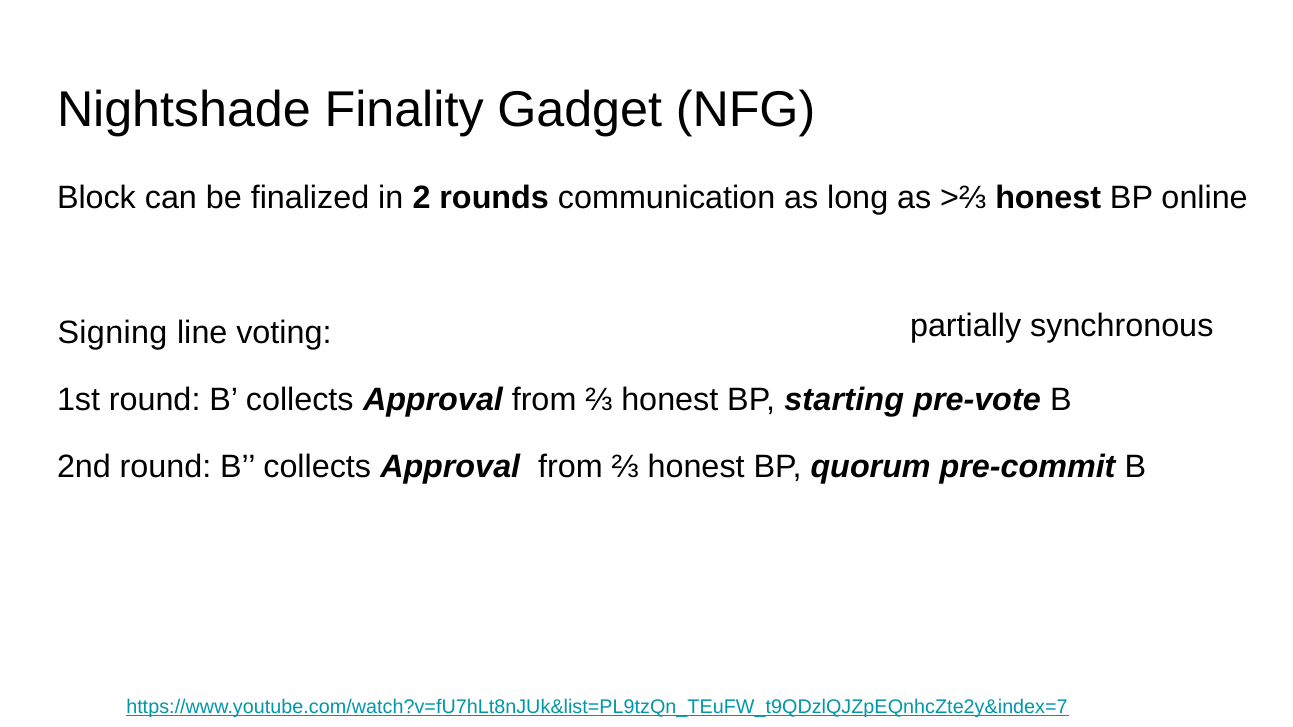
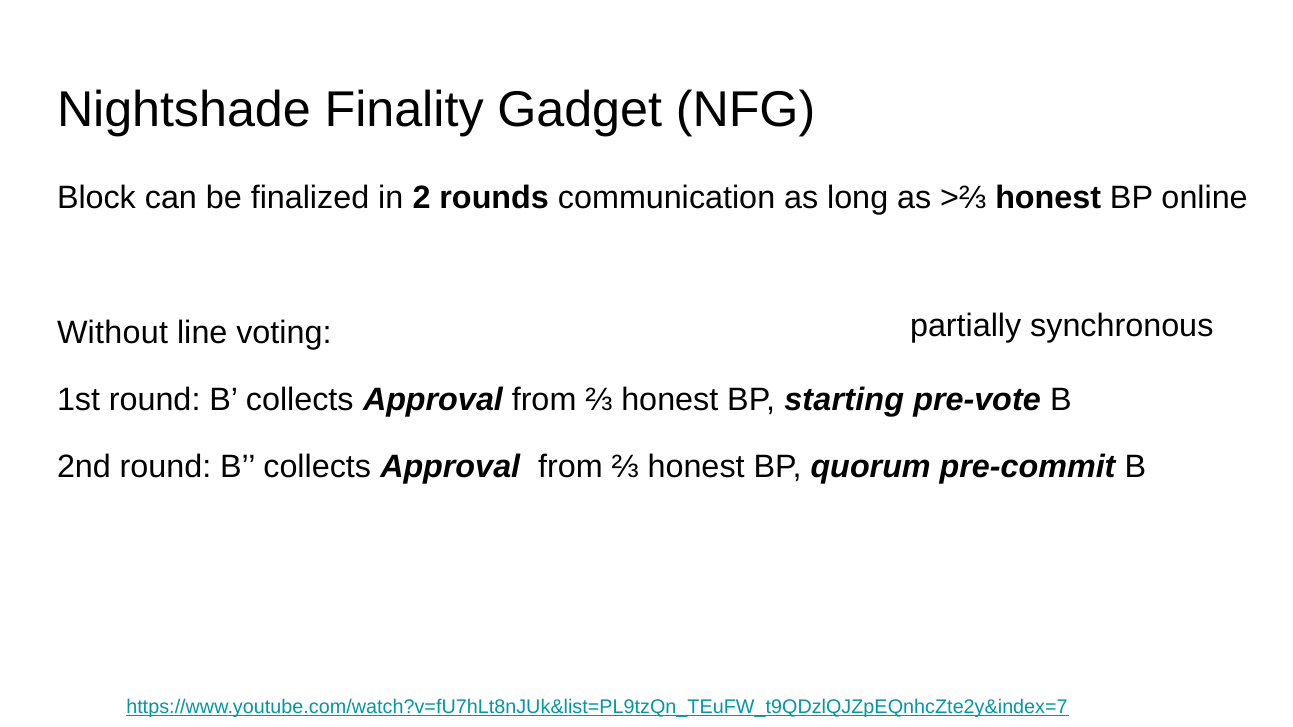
Signing: Signing -> Without (113, 333)
